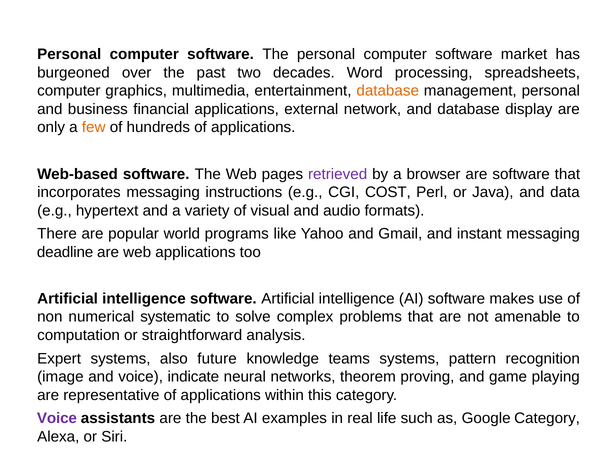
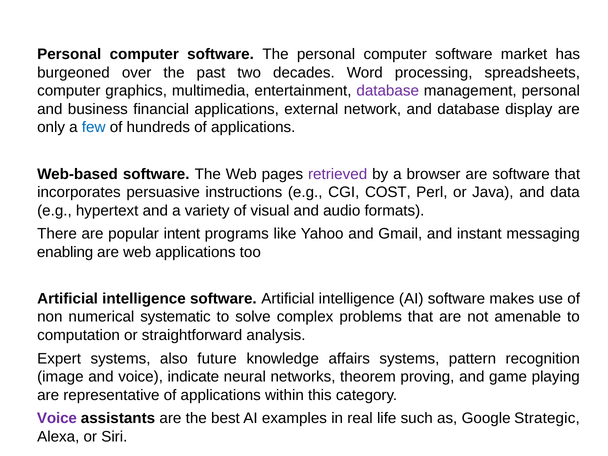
database colour: orange -> purple (388, 91)
few colour: orange -> blue (94, 127)
incorporates messaging: messaging -> persuasive (163, 192)
world: world -> intent (182, 234)
deadline: deadline -> enabling (65, 252)
teams: teams -> affairs (349, 359)
Google Category: Category -> Strategic (547, 418)
